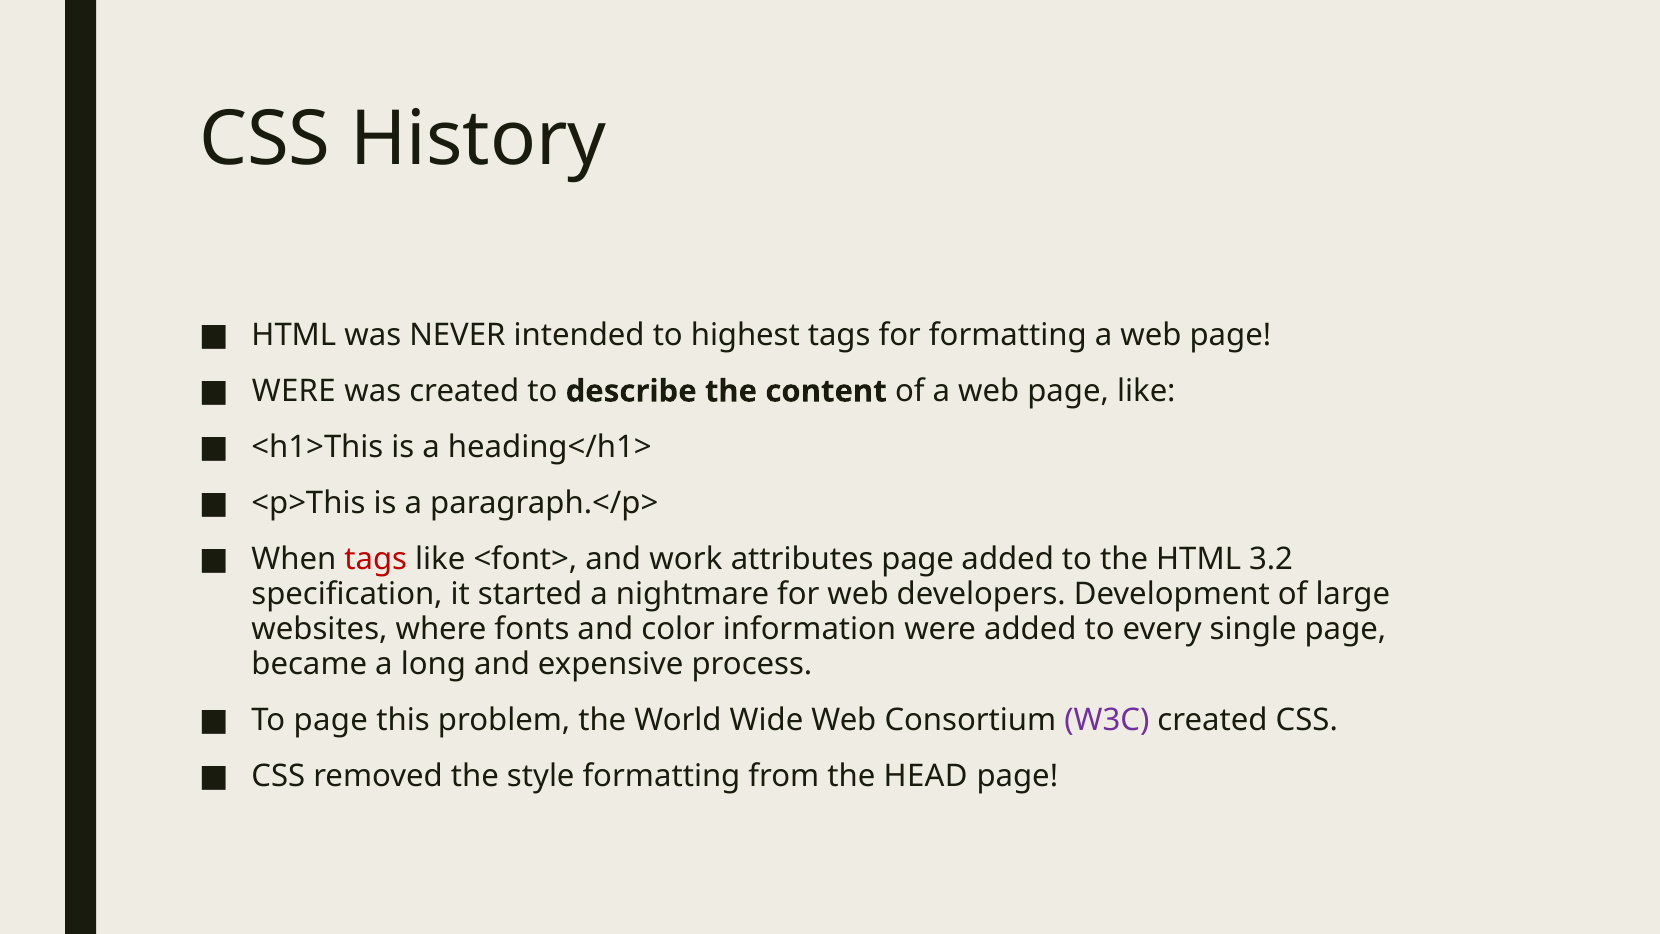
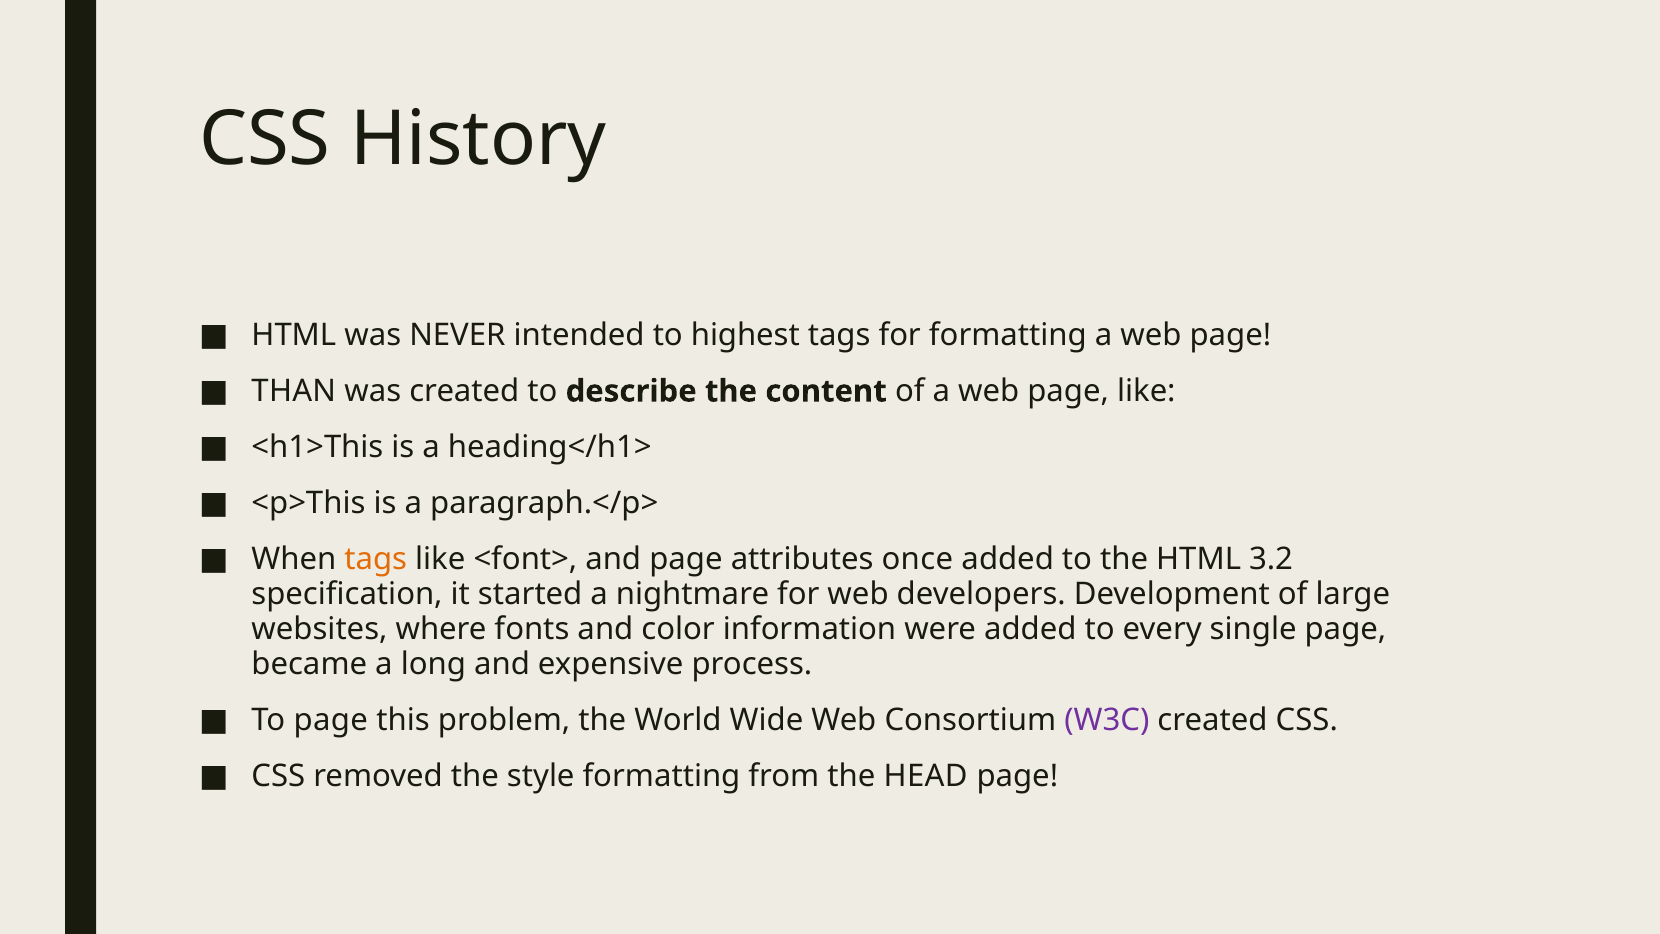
WERE: WERE -> THAN (294, 391)
tags colour: red -> orange (376, 559)
and work: work -> page (686, 559)
attributes page: page -> once (917, 559)
